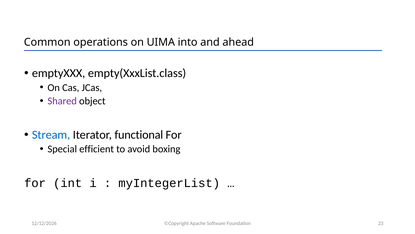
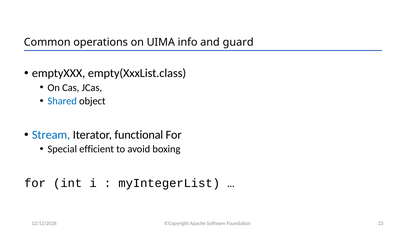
into: into -> info (188, 42)
ahead: ahead -> guard (238, 42)
Shared colour: purple -> blue (62, 101)
